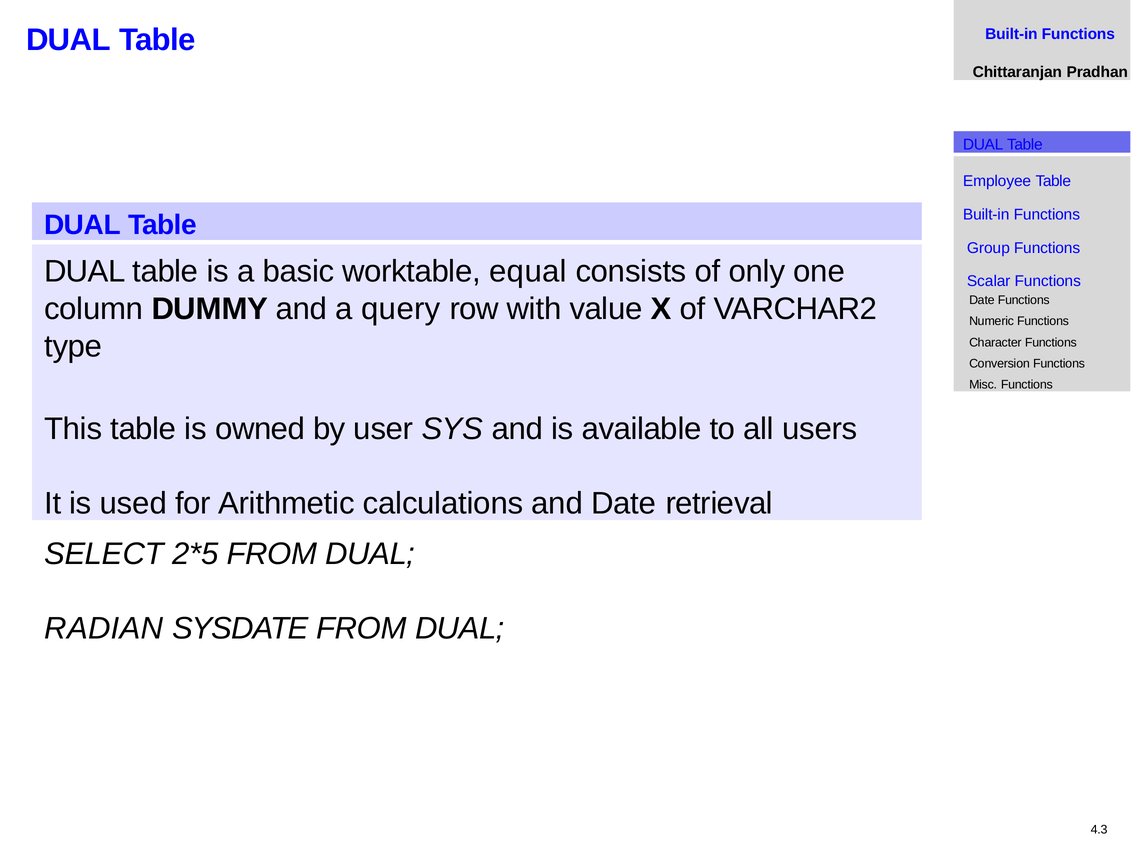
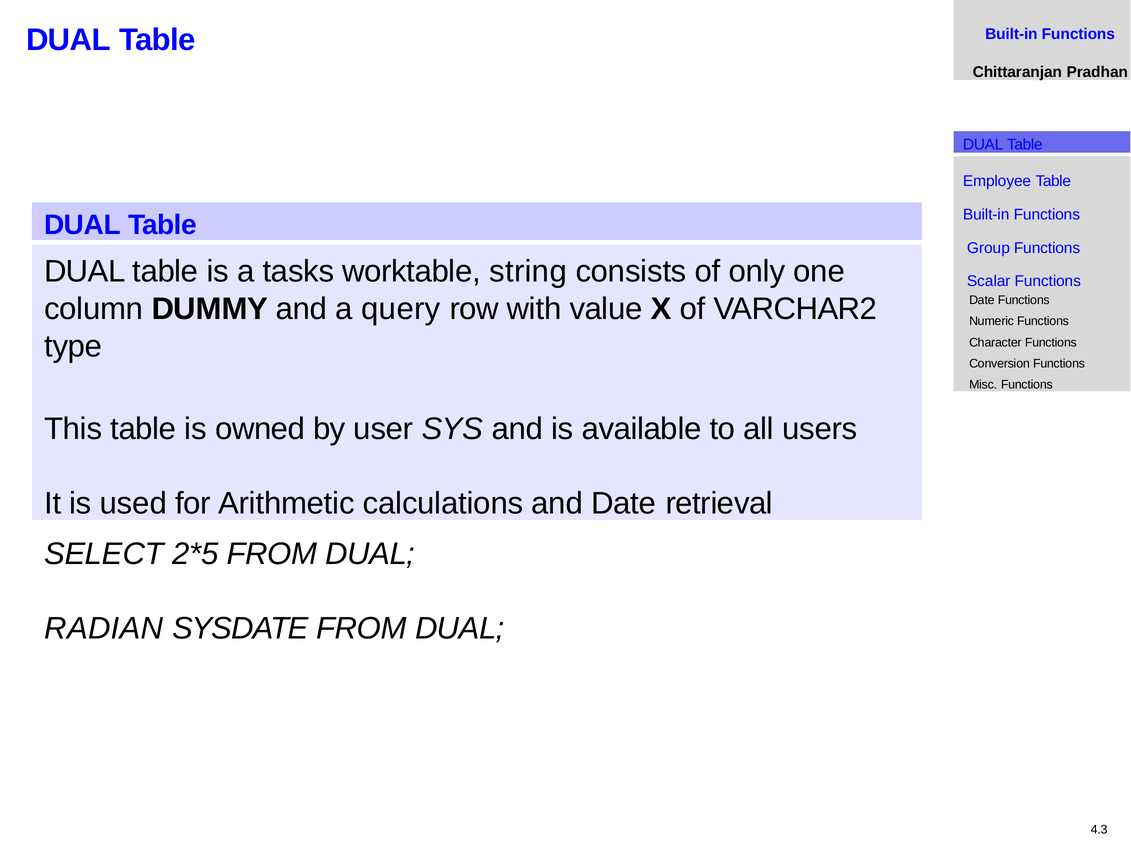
basic: basic -> tasks (298, 271)
equal: equal -> string (528, 271)
